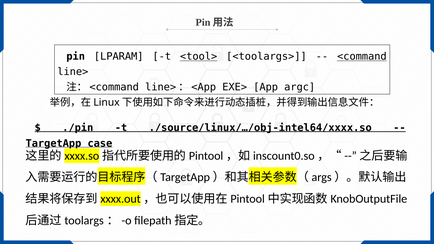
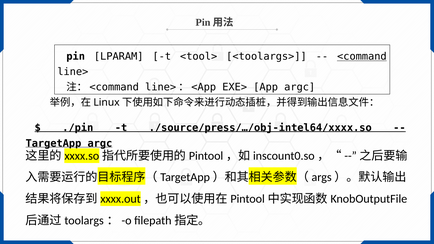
<tool> underline: present -> none (199, 56)
./source/linux/…/obj-intel64/xxxx.so: ./source/linux/…/obj-intel64/xxxx.so -> ./source/press/…/obj-intel64/xxxx.so (260, 128)
TargetApp case: case -> argc (100, 143)
